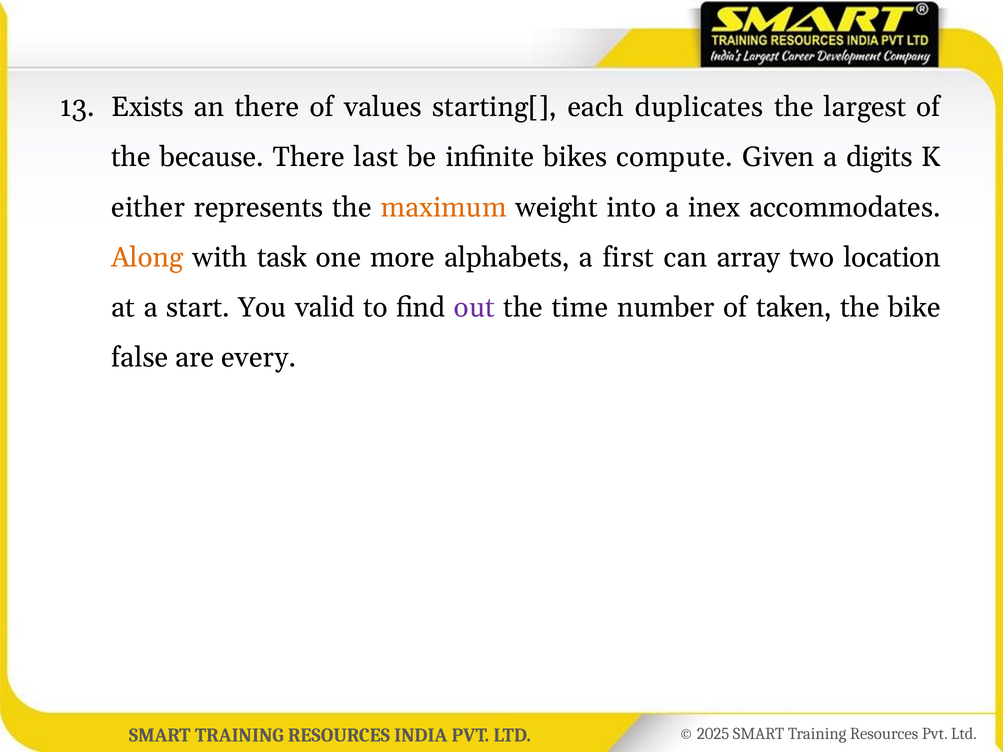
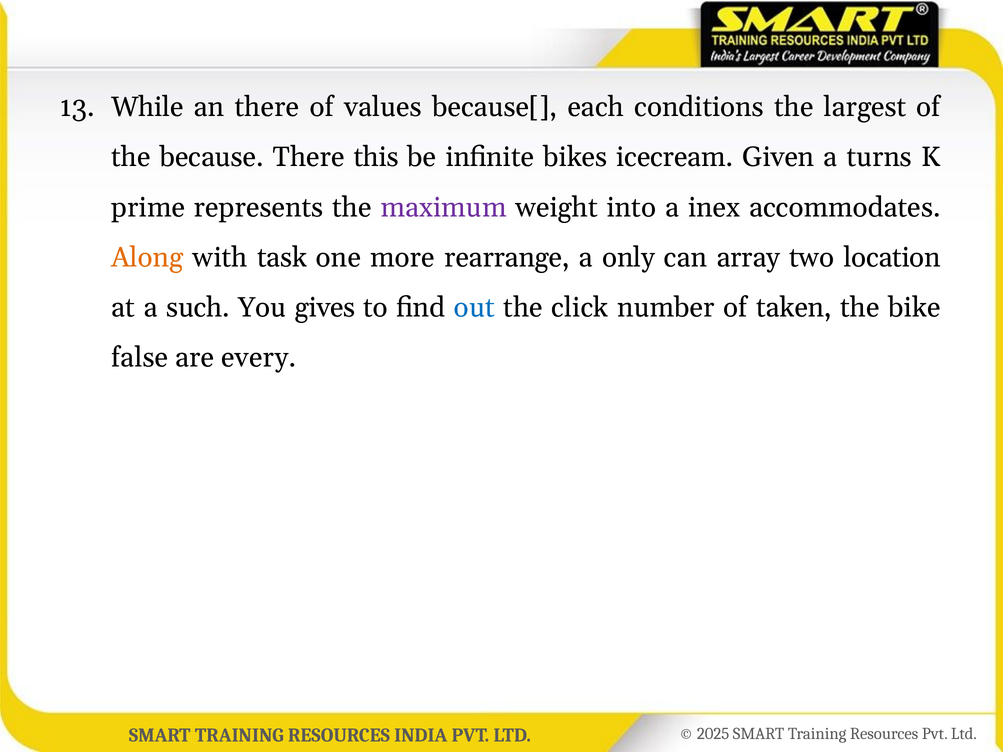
Exists: Exists -> While (147, 107)
starting[: starting[ -> because[ (495, 107)
duplicates: duplicates -> conditions (699, 107)
last: last -> this (376, 157)
compute: compute -> icecream (675, 157)
digits: digits -> turns (879, 157)
either: either -> prime (148, 207)
maximum colour: orange -> purple (444, 207)
alphabets: alphabets -> rearrange (507, 258)
first: first -> only (629, 258)
start: start -> such (198, 308)
valid: valid -> gives (325, 308)
out colour: purple -> blue (474, 308)
time: time -> click (580, 308)
